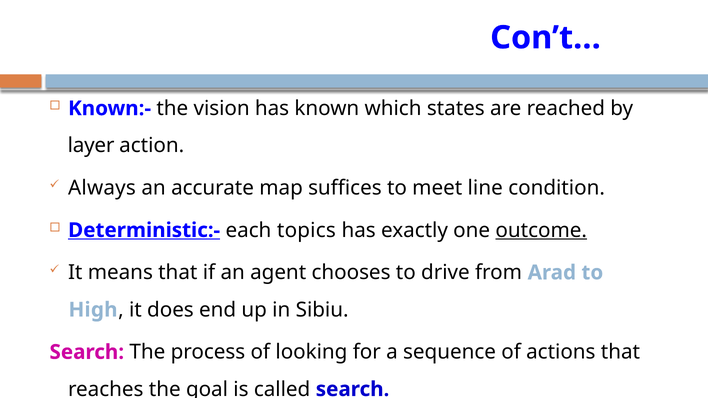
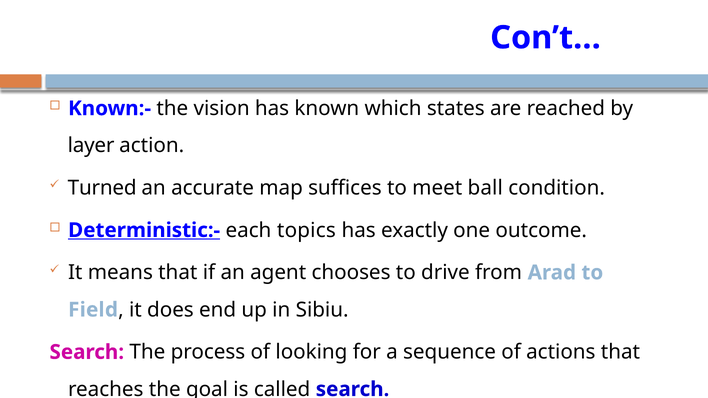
Always: Always -> Turned (102, 188)
line: line -> ball (485, 188)
outcome underline: present -> none (541, 230)
High: High -> Field (93, 310)
